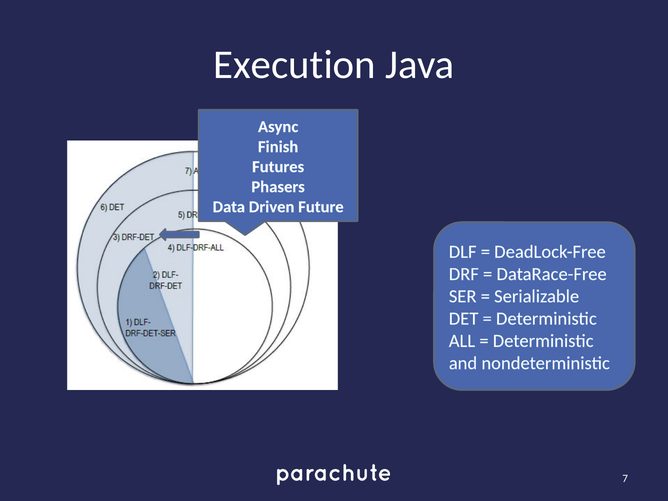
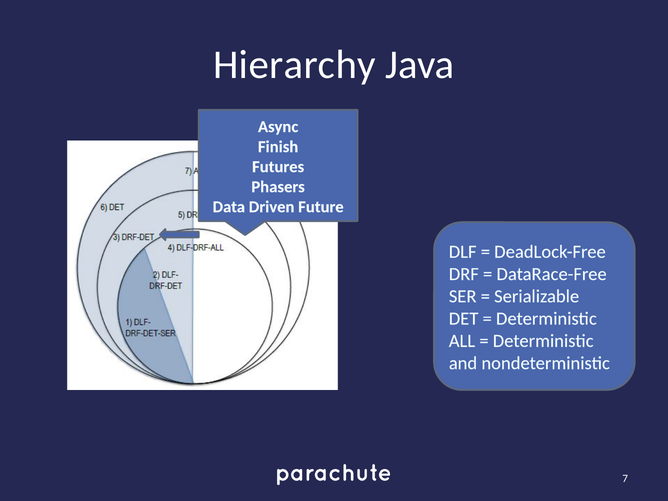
Execution: Execution -> Hierarchy (294, 65)
